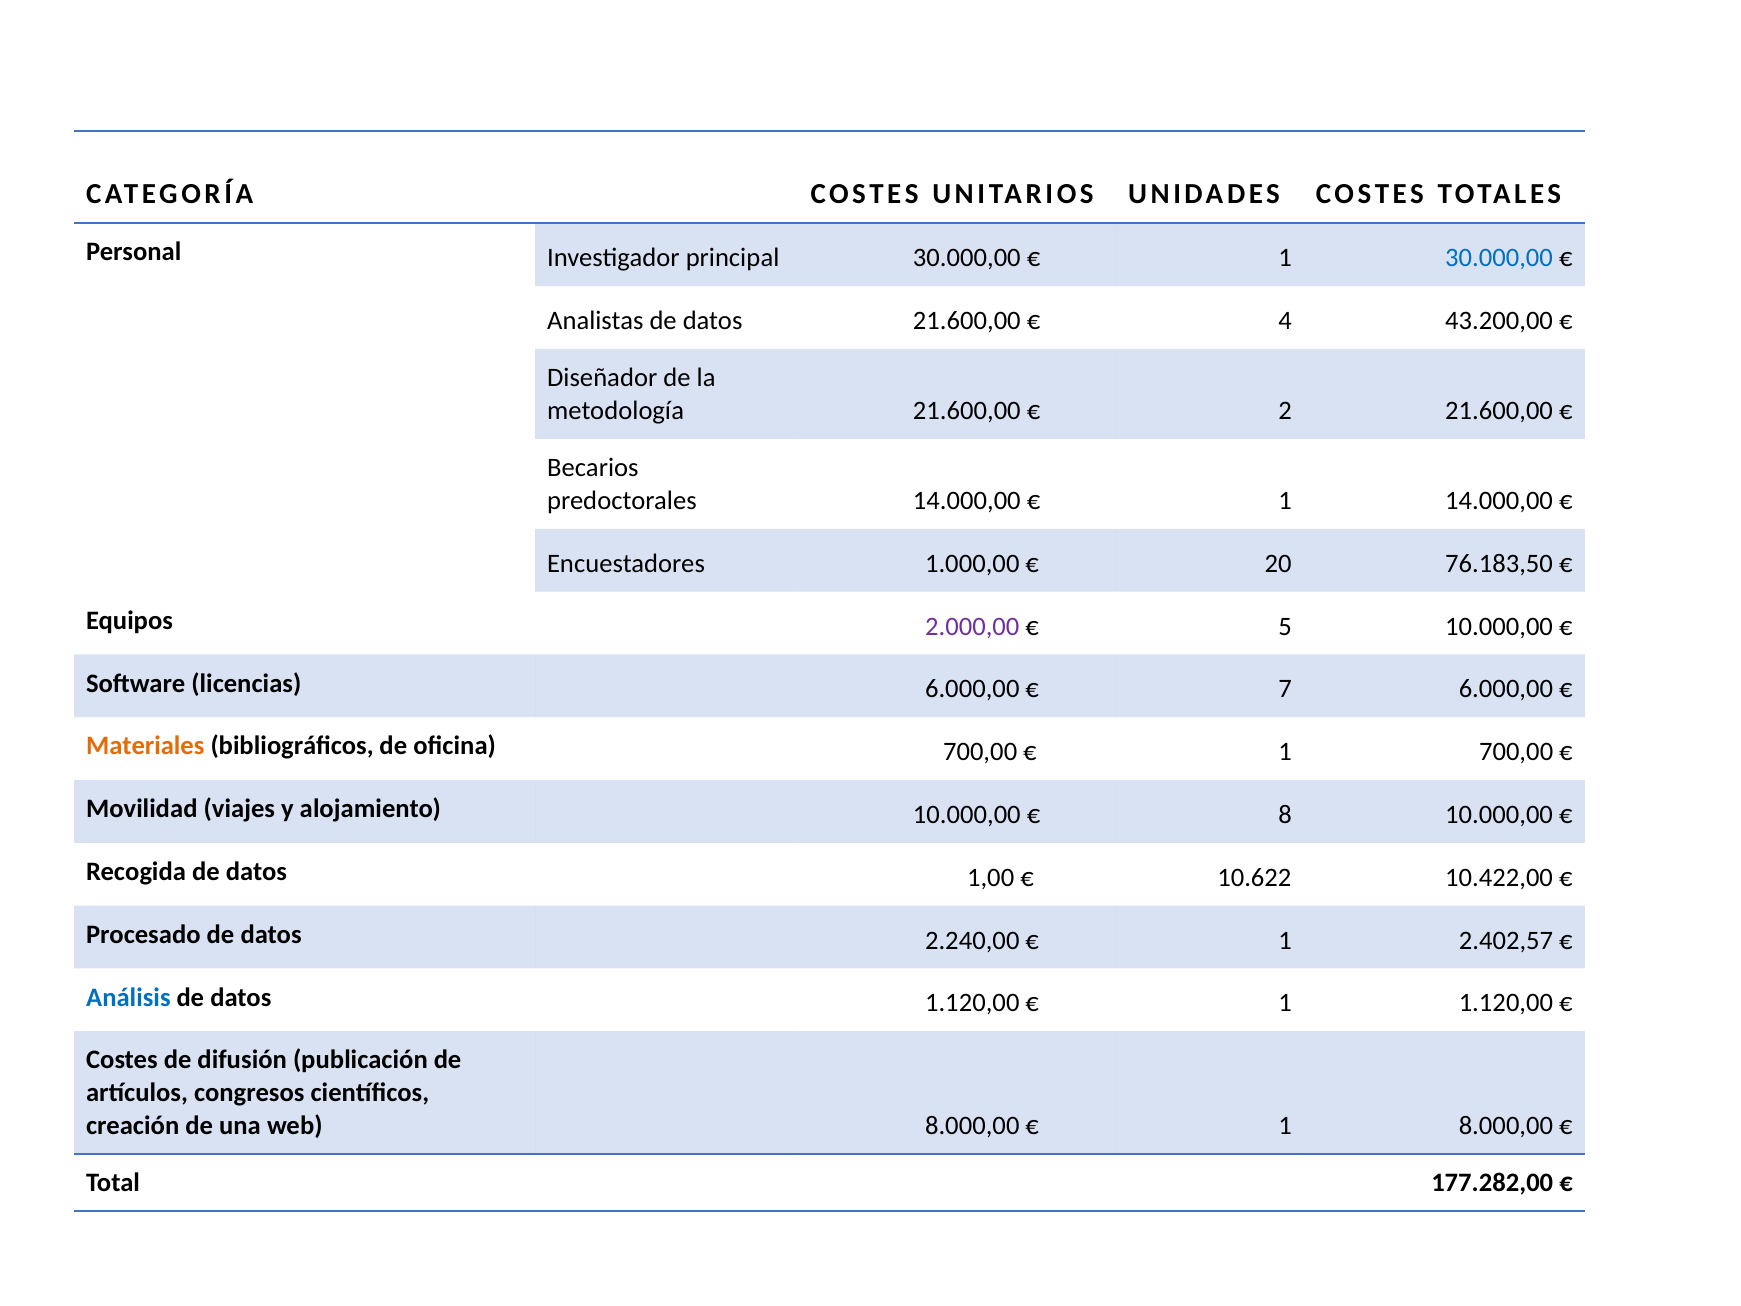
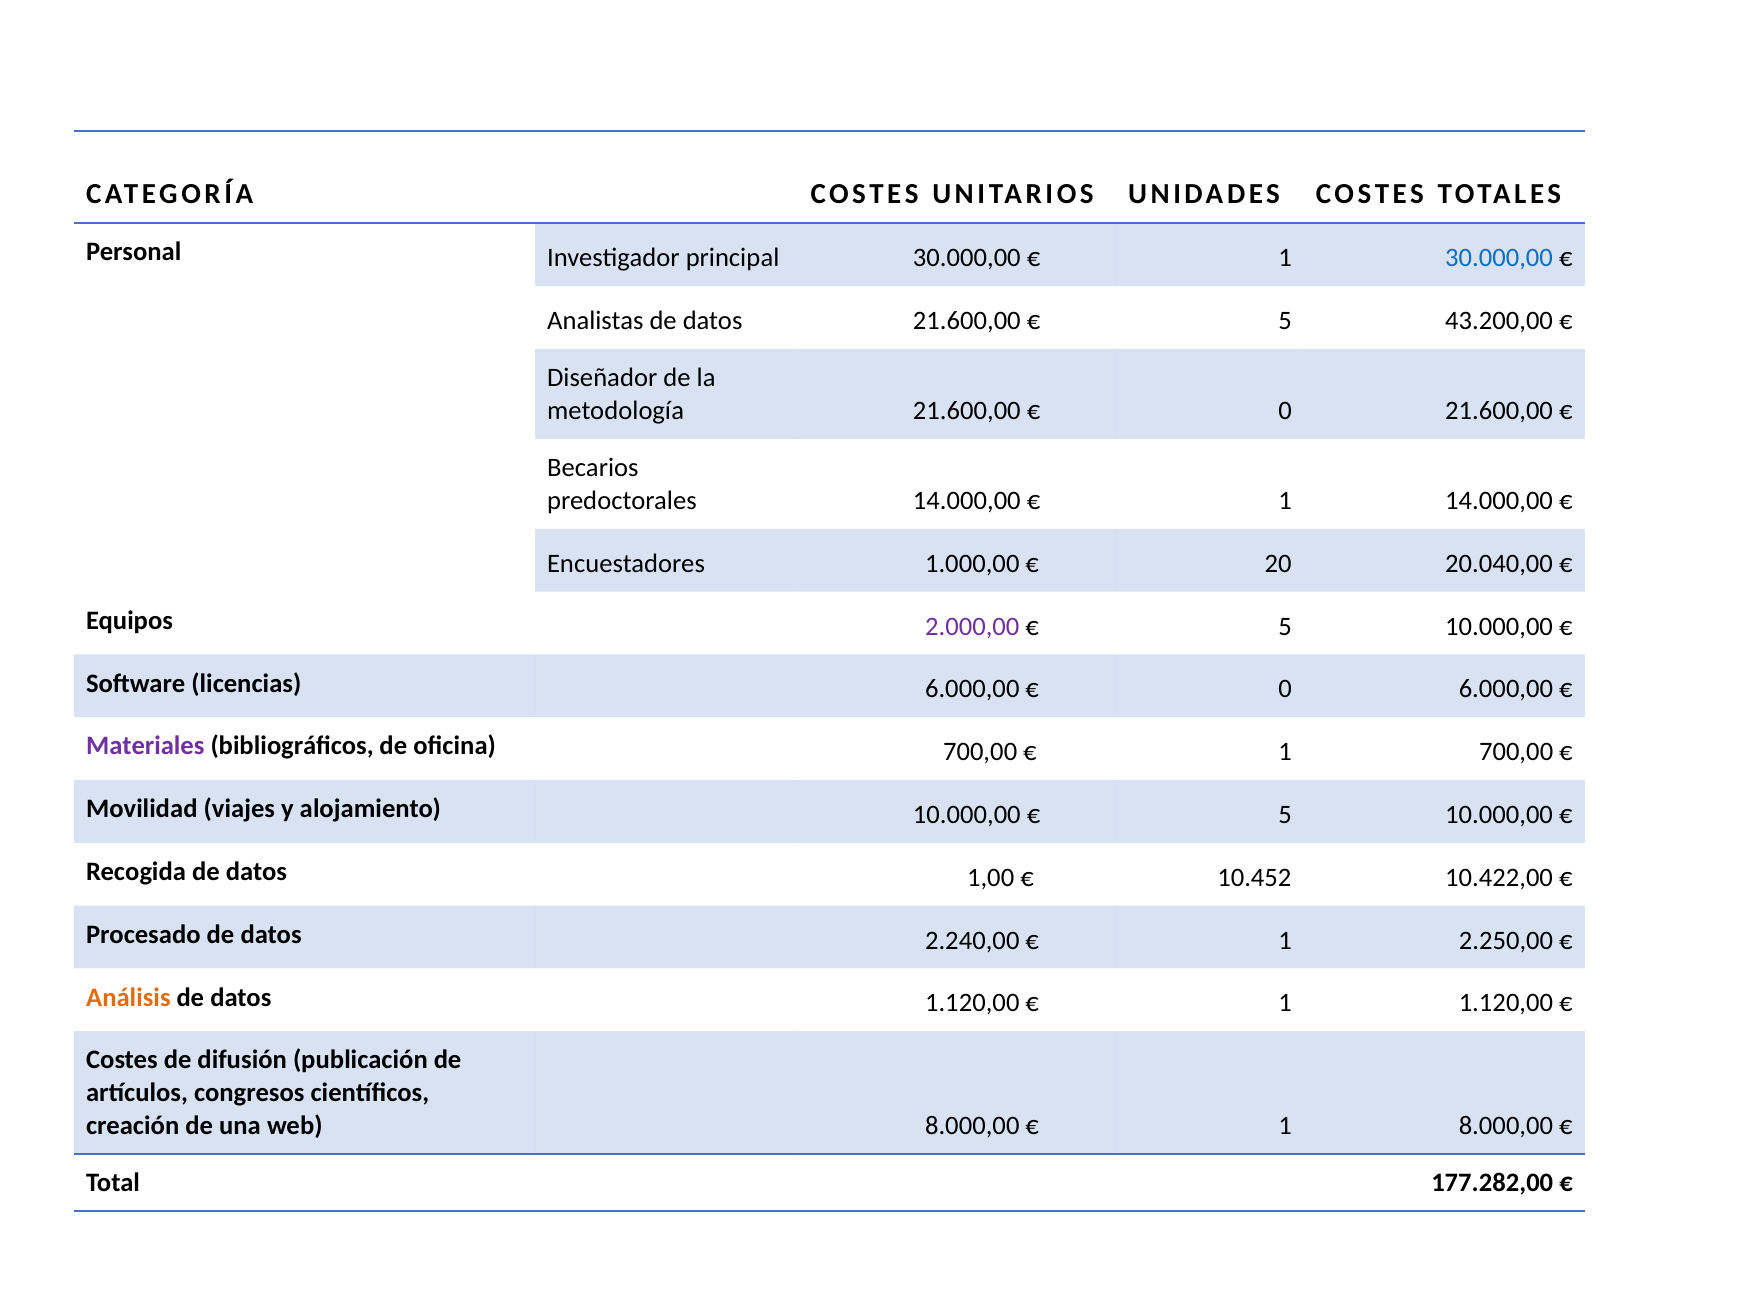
4: 4 -> 5 (1285, 321)
2: 2 -> 0 (1285, 411)
76.183,50: 76.183,50 -> 20.040,00 (1499, 563)
7: 7 -> 0 (1285, 689)
Materiales colour: orange -> purple (145, 746)
8: 8 -> 5 (1285, 814)
10.622: 10.622 -> 10.452 (1254, 877)
2.402,57: 2.402,57 -> 2.250,00 (1506, 940)
Análisis colour: blue -> orange (128, 997)
